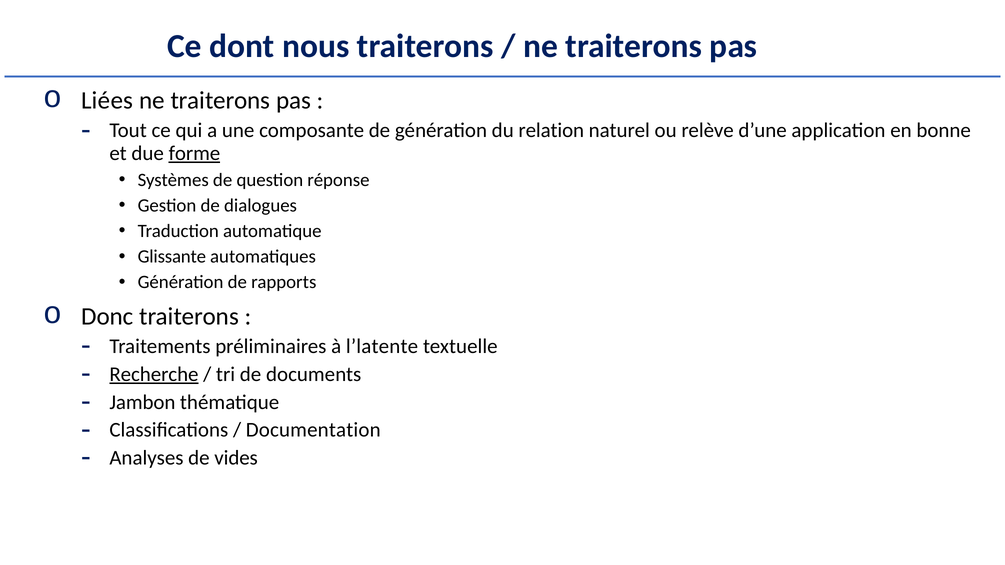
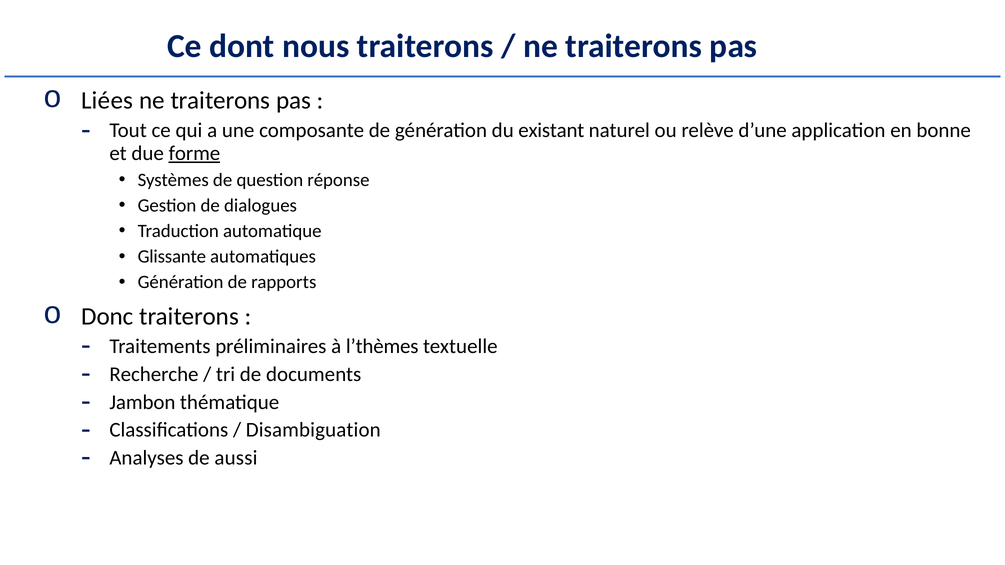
relation: relation -> existant (551, 131)
l’latente: l’latente -> l’thèmes (382, 347)
Recherche underline: present -> none (154, 374)
Documentation: Documentation -> Disambiguation (313, 430)
vides: vides -> aussi (236, 458)
